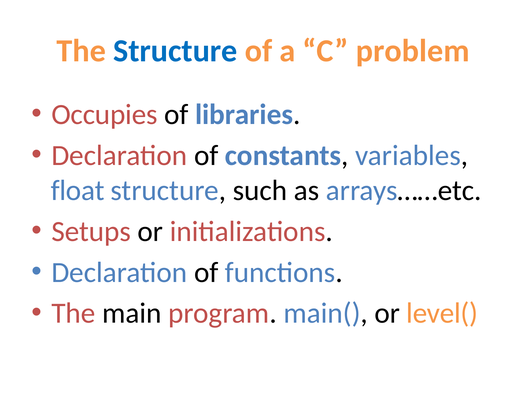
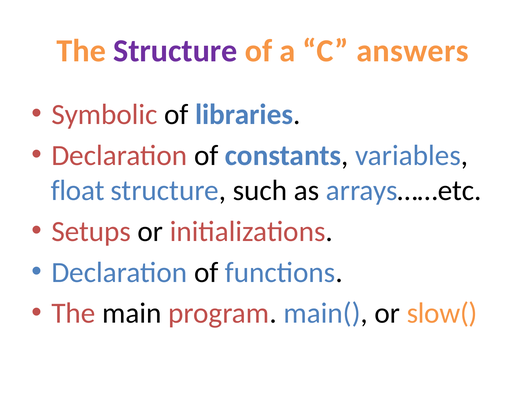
Structure colour: blue -> purple (175, 51)
problem: problem -> answers (413, 51)
Occupies: Occupies -> Symbolic (104, 114)
level(: level( -> slow( (442, 314)
